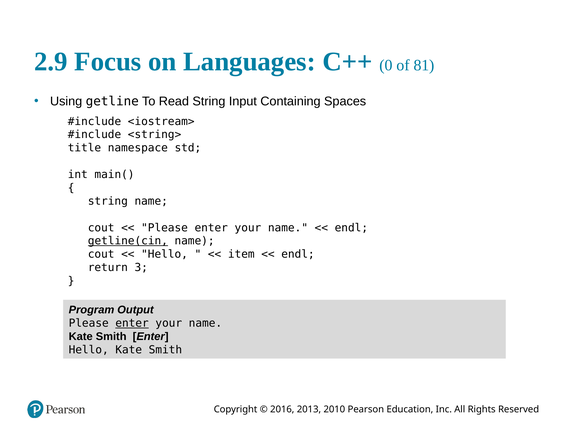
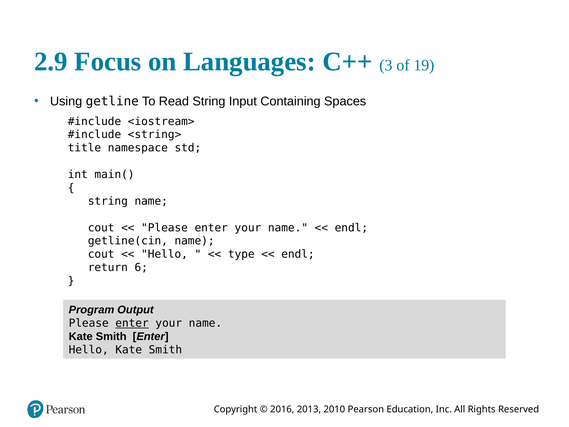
0: 0 -> 3 (386, 65)
81: 81 -> 19 (424, 65)
getline(cin underline: present -> none (128, 241)
item: item -> type (241, 254)
3: 3 -> 6 (141, 267)
